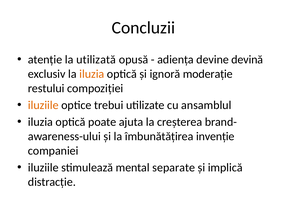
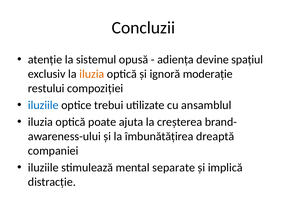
utilizată: utilizată -> sistemul (96, 60)
devină: devină -> spațiul (247, 60)
iluziile colour: orange -> blue (43, 105)
invenție: invenție -> dreaptă (215, 137)
